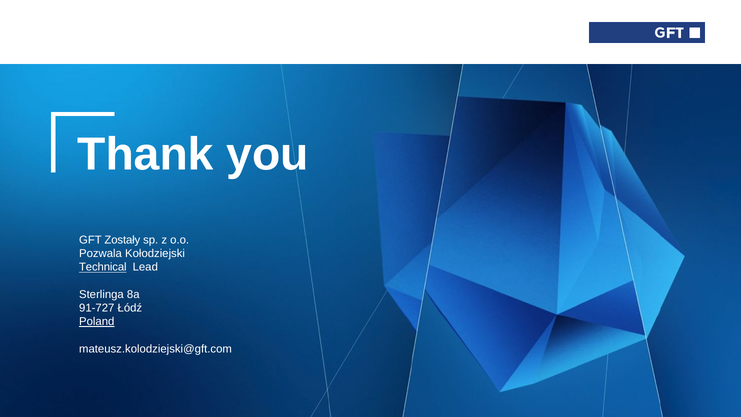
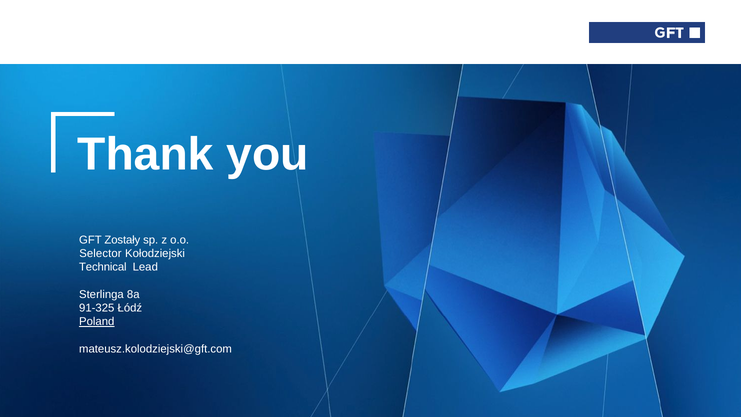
Pozwala: Pozwala -> Selector (100, 254)
Technical underline: present -> none (103, 267)
91-727: 91-727 -> 91-325 (97, 308)
